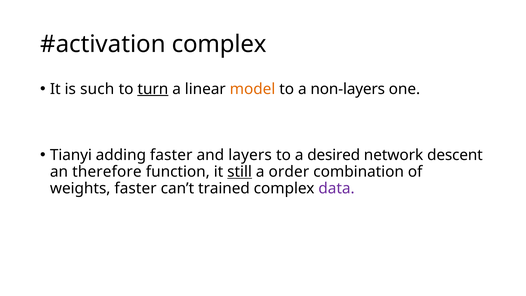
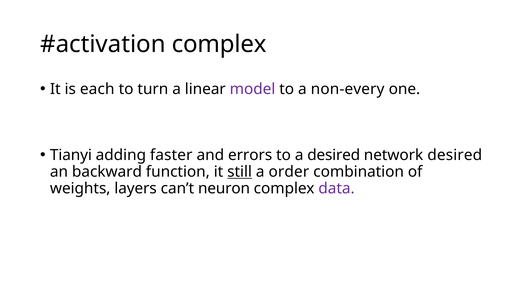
such: such -> each (97, 89)
turn underline: present -> none (153, 89)
model colour: orange -> purple (253, 89)
non-layers: non-layers -> non-every (348, 89)
layers: layers -> errors (250, 155)
network descent: descent -> desired (455, 155)
therefore: therefore -> backward (107, 172)
weights faster: faster -> layers (136, 188)
trained: trained -> neuron (224, 188)
